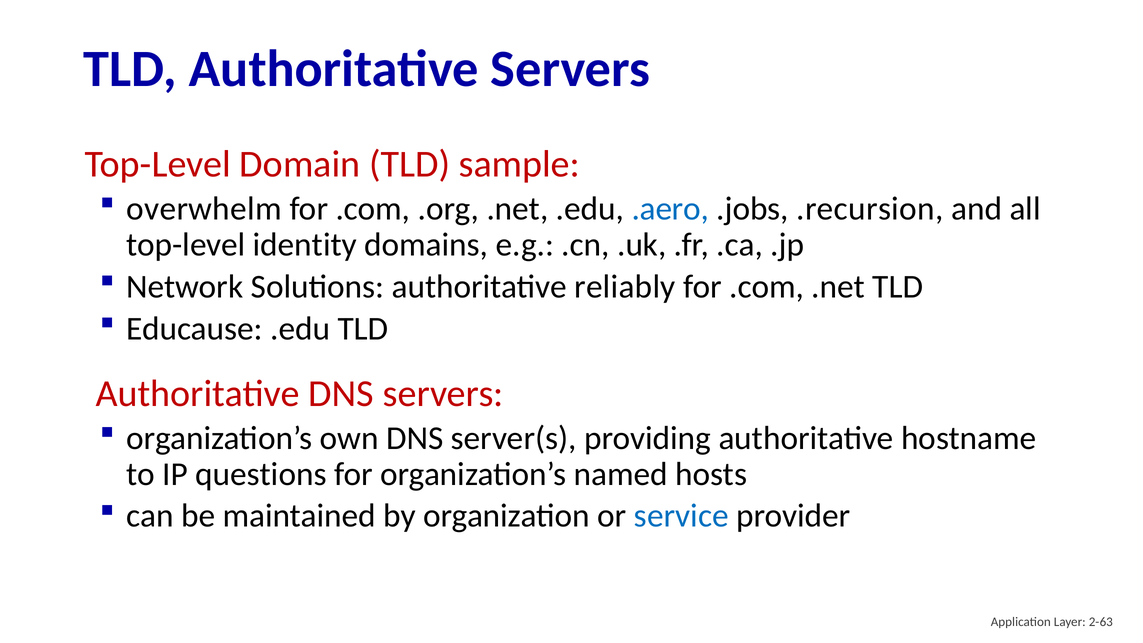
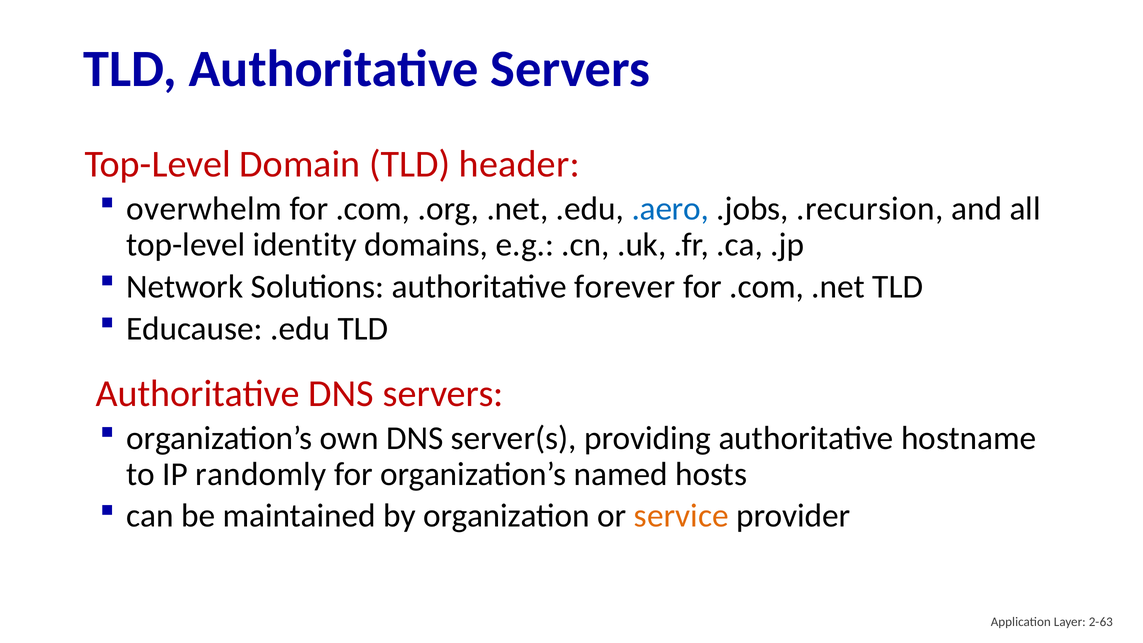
sample: sample -> header (519, 164)
reliably: reliably -> forever (625, 287)
questions: questions -> randomly (261, 474)
service colour: blue -> orange (681, 516)
